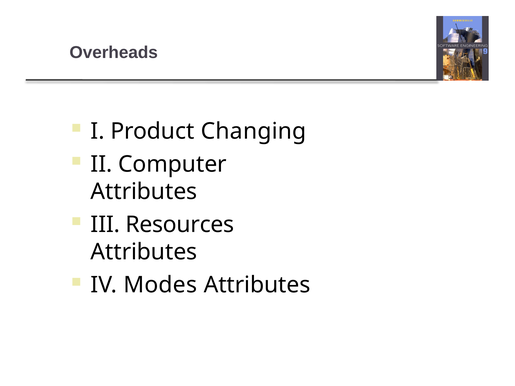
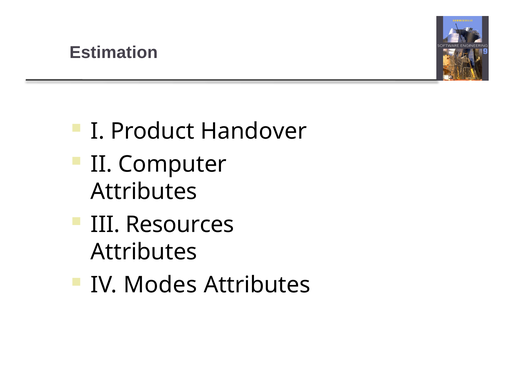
Overheads: Overheads -> Estimation (114, 52)
Changing: Changing -> Handover (254, 131)
